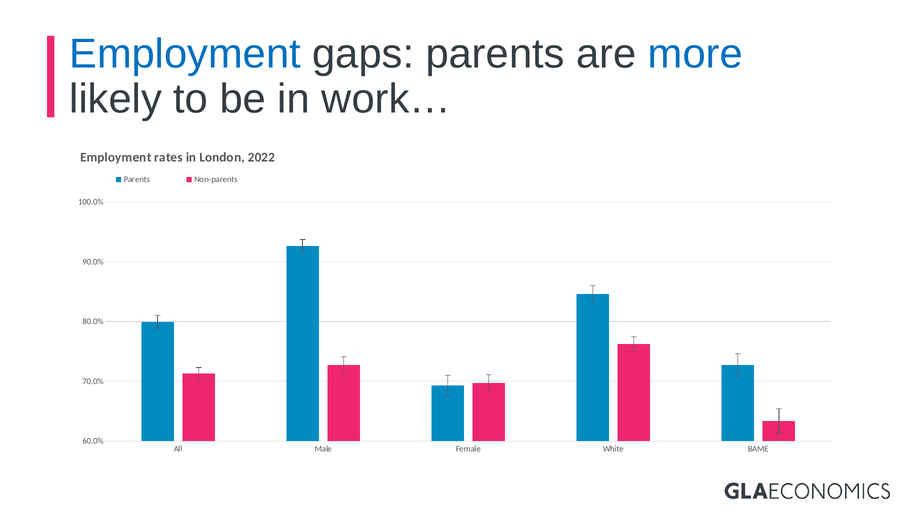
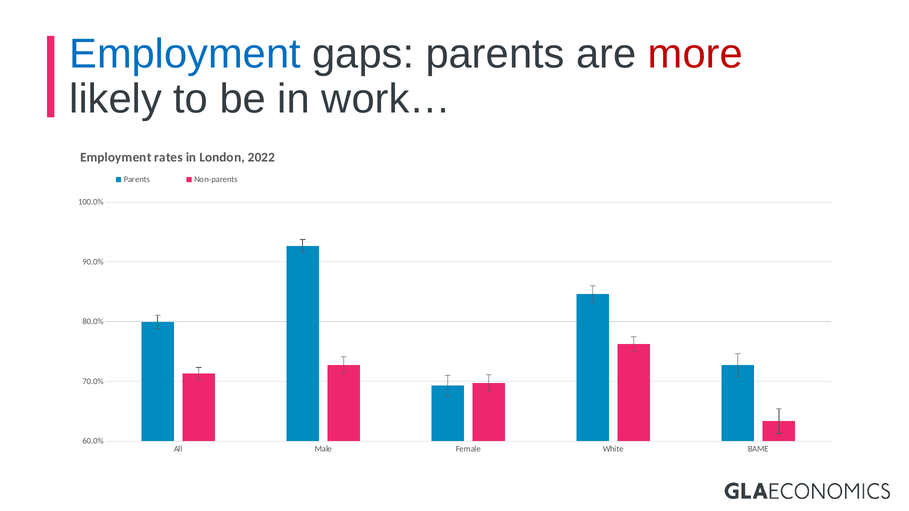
more colour: blue -> red (695, 54)
